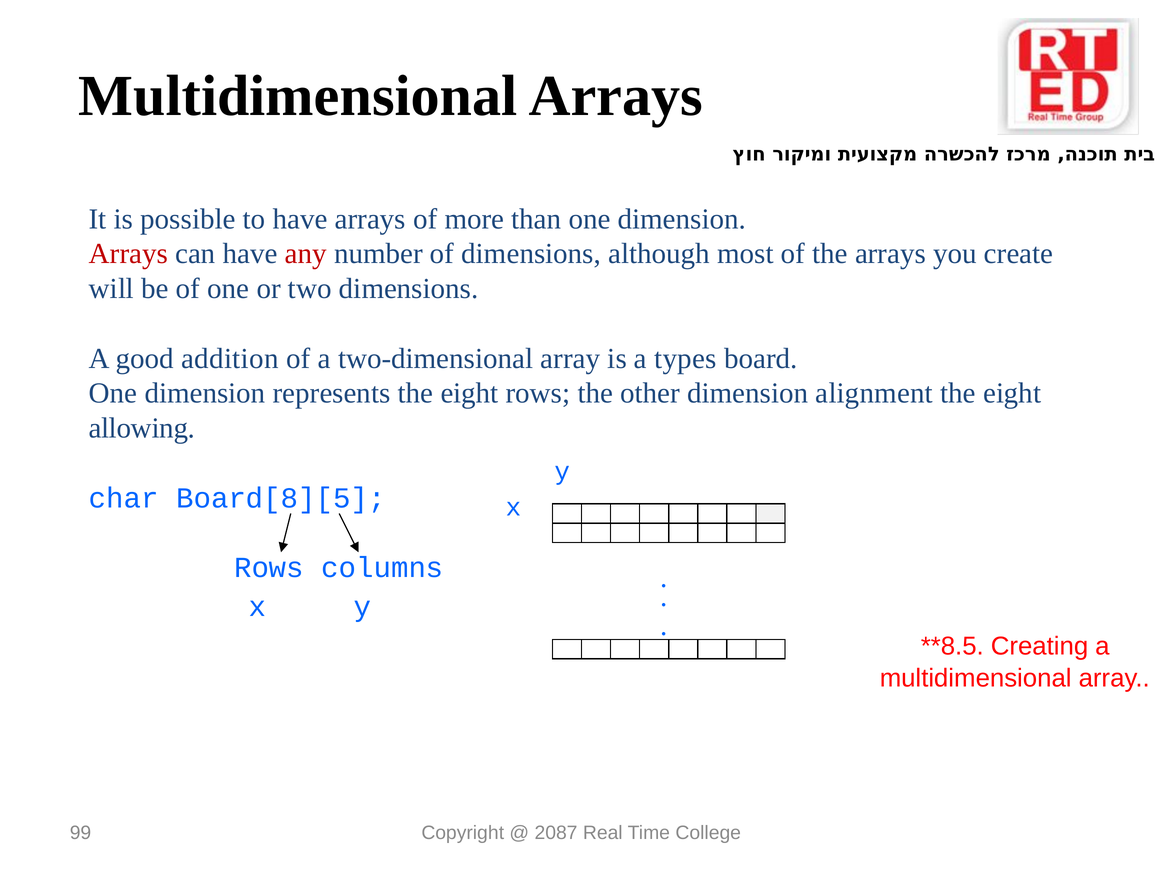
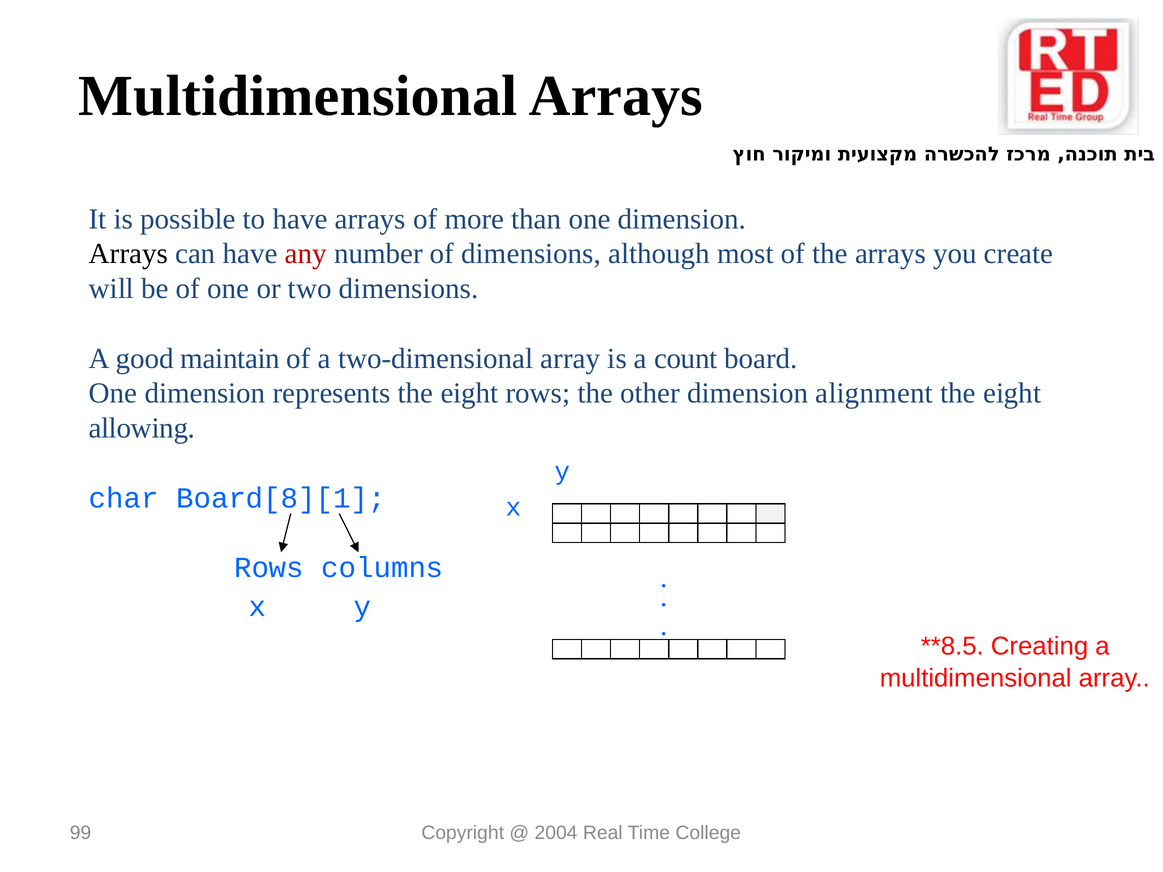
Arrays colour: red -> black (128, 254)
addition: addition -> maintain (230, 359)
types: types -> count (686, 359)
Board[8][5: Board[8][5 -> Board[8][1 (281, 498)
2087: 2087 -> 2004 (556, 833)
